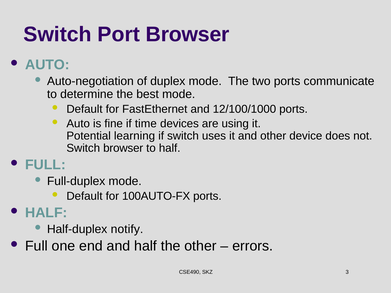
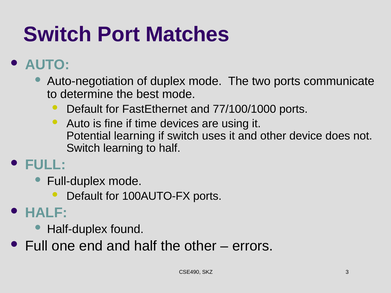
Port Browser: Browser -> Matches (188, 34)
12/100/1000: 12/100/1000 -> 77/100/1000 (244, 109)
Switch browser: browser -> learning (123, 148)
notify: notify -> found (127, 229)
